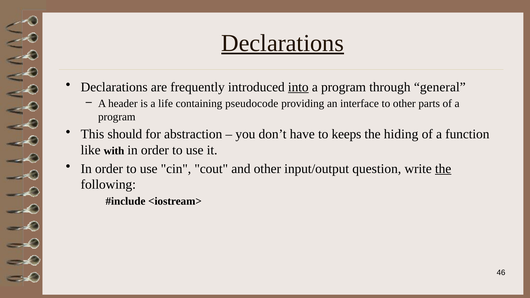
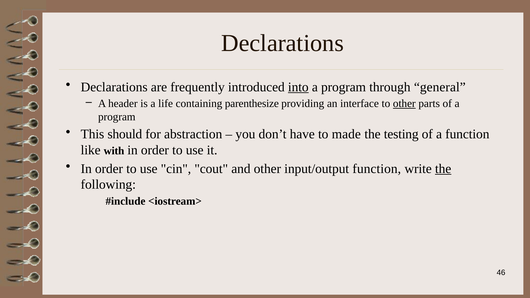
Declarations underline: present -> none (283, 43)
pseudocode: pseudocode -> parenthesize (252, 104)
other underline: none -> present (404, 104)
keeps: keeps -> made (346, 134)
hiding: hiding -> testing (401, 134)
input/output question: question -> function (377, 169)
